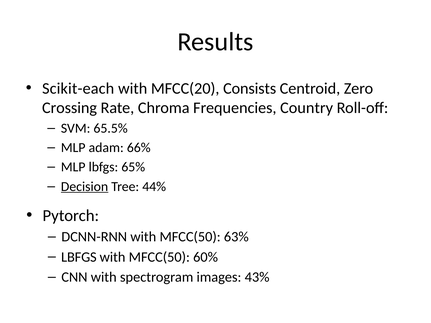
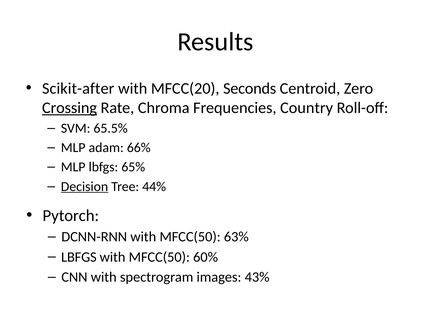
Scikit-each: Scikit-each -> Scikit-after (78, 88)
Consists: Consists -> Seconds (250, 88)
Crossing underline: none -> present (70, 108)
